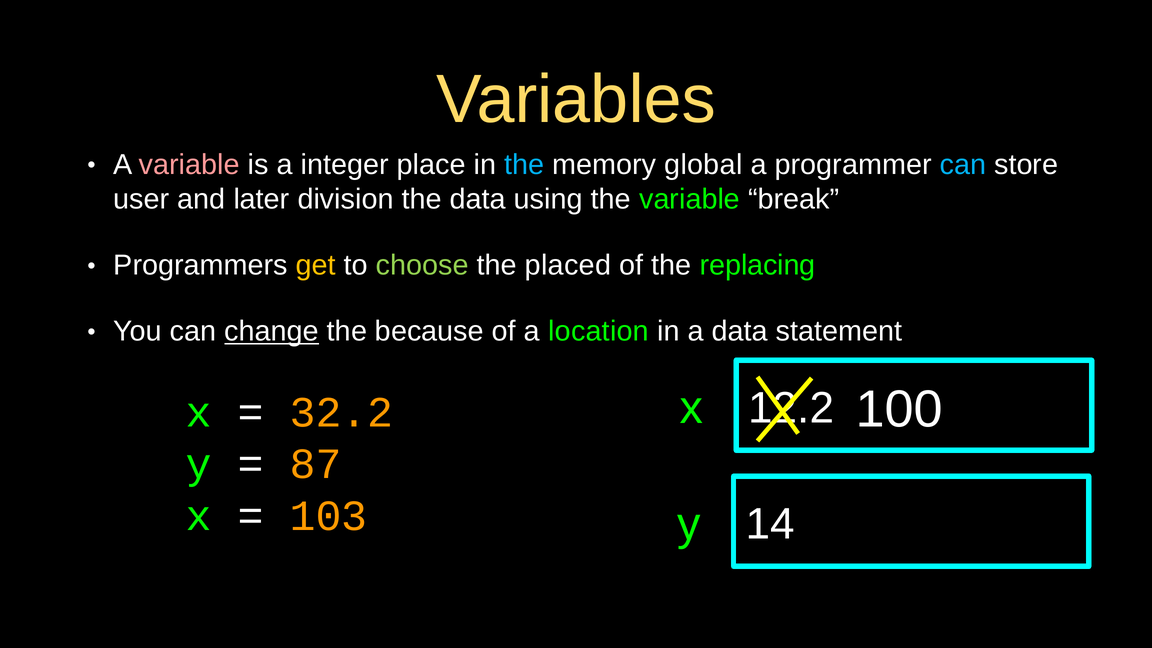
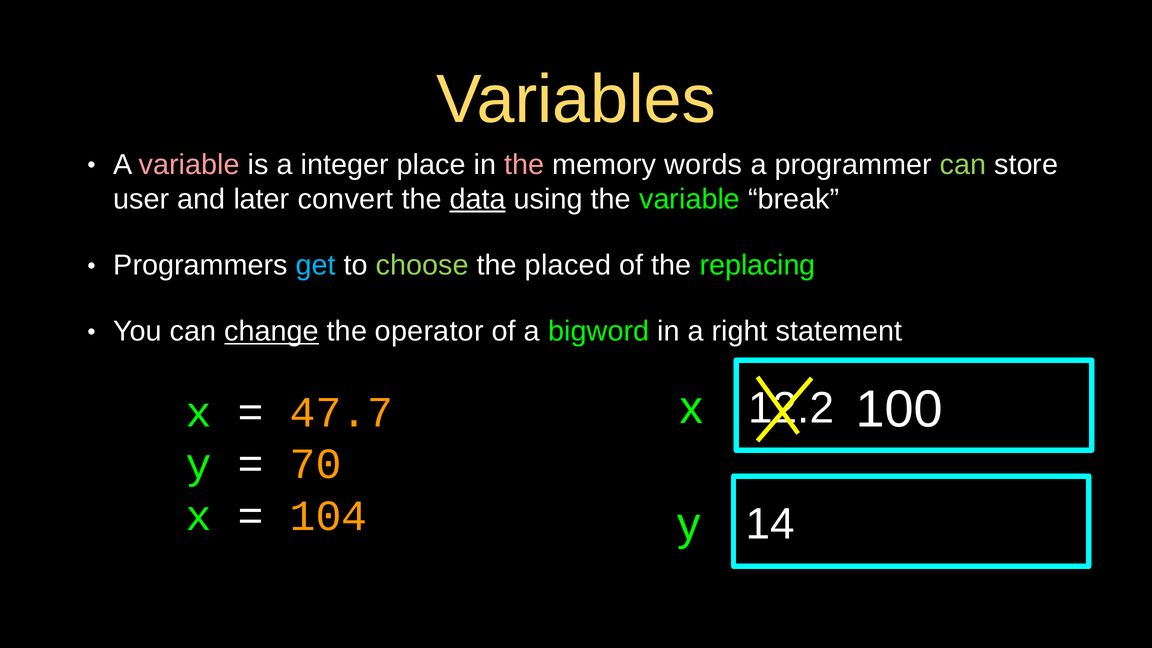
the colour: light blue -> pink (524, 165)
global: global -> words (703, 165)
can colour: light blue -> light green (963, 165)
division: division -> convert (345, 199)
data underline: none -> present (478, 199)
get colour: yellow -> light blue (316, 265)
because: because -> operator (429, 331)
location: location -> bigword (599, 331)
a data: data -> right (740, 331)
32.2: 32.2 -> 47.7 (341, 412)
87: 87 -> 70 (316, 464)
103: 103 -> 104 (328, 516)
